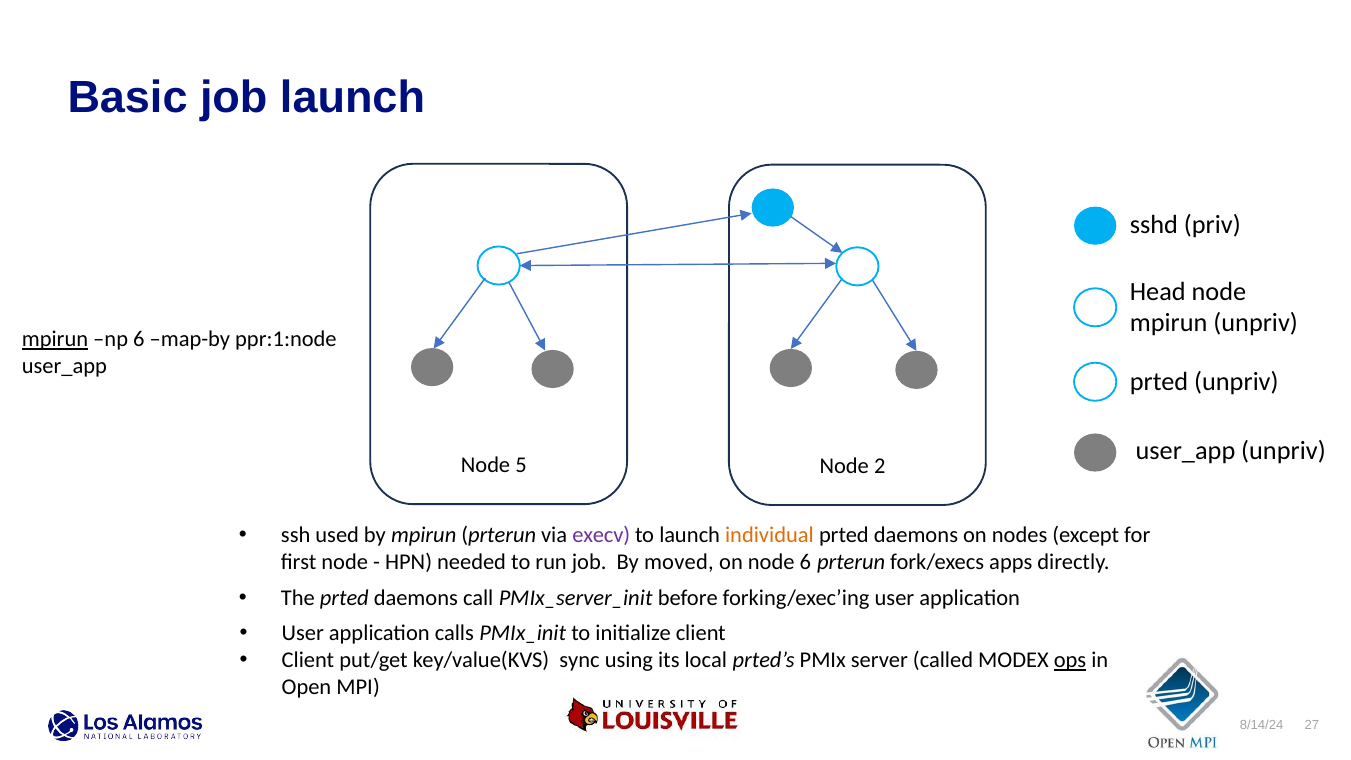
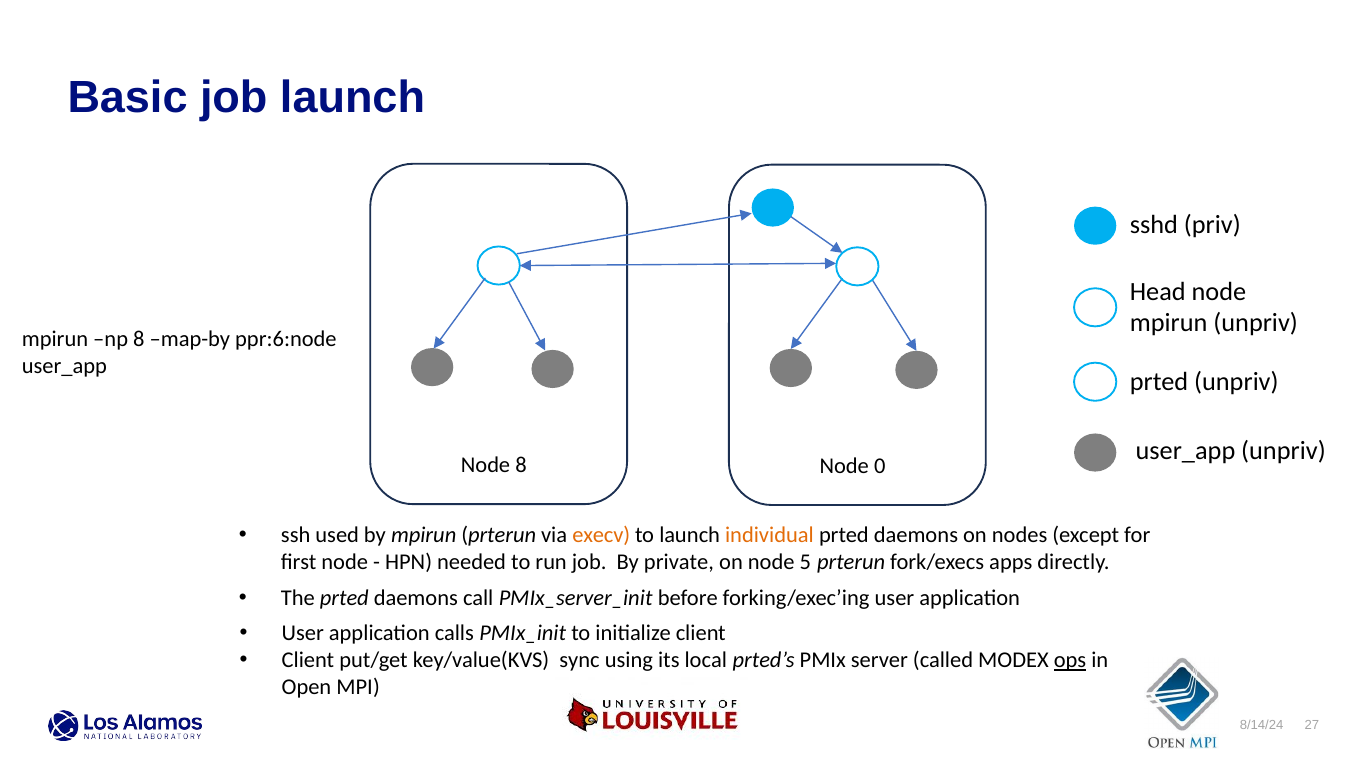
mpirun underline: present -> none (55, 339)
np 6: 6 -> 8 (139, 339)
ppr:1:node: ppr:1:node -> ppr:6:node (286, 339)
Node 5: 5 -> 8 (521, 465)
2: 2 -> 0 (880, 466)
execv colour: purple -> orange (601, 535)
moved: moved -> private (679, 562)
node 6: 6 -> 5 (805, 562)
